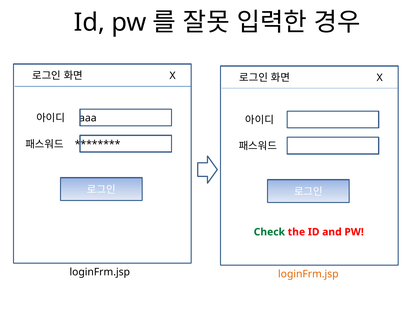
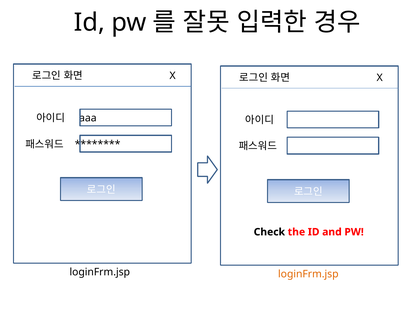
Check colour: green -> black (269, 232)
